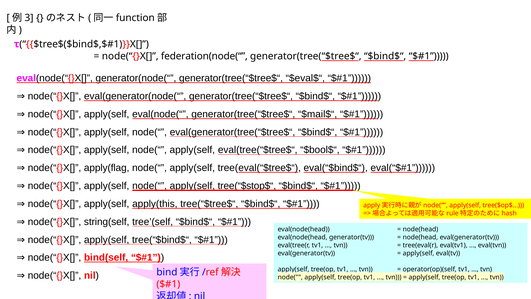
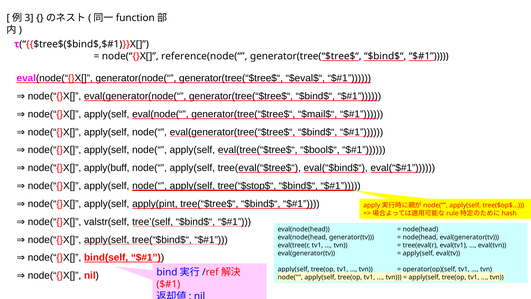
federation(node(“: federation(node(“ -> reference(node(“ (204, 56)
apply(flag: apply(flag -> apply(buff (107, 168)
apply(this: apply(this -> apply(pint (155, 204)
string(self: string(self -> valstr(self (107, 222)
